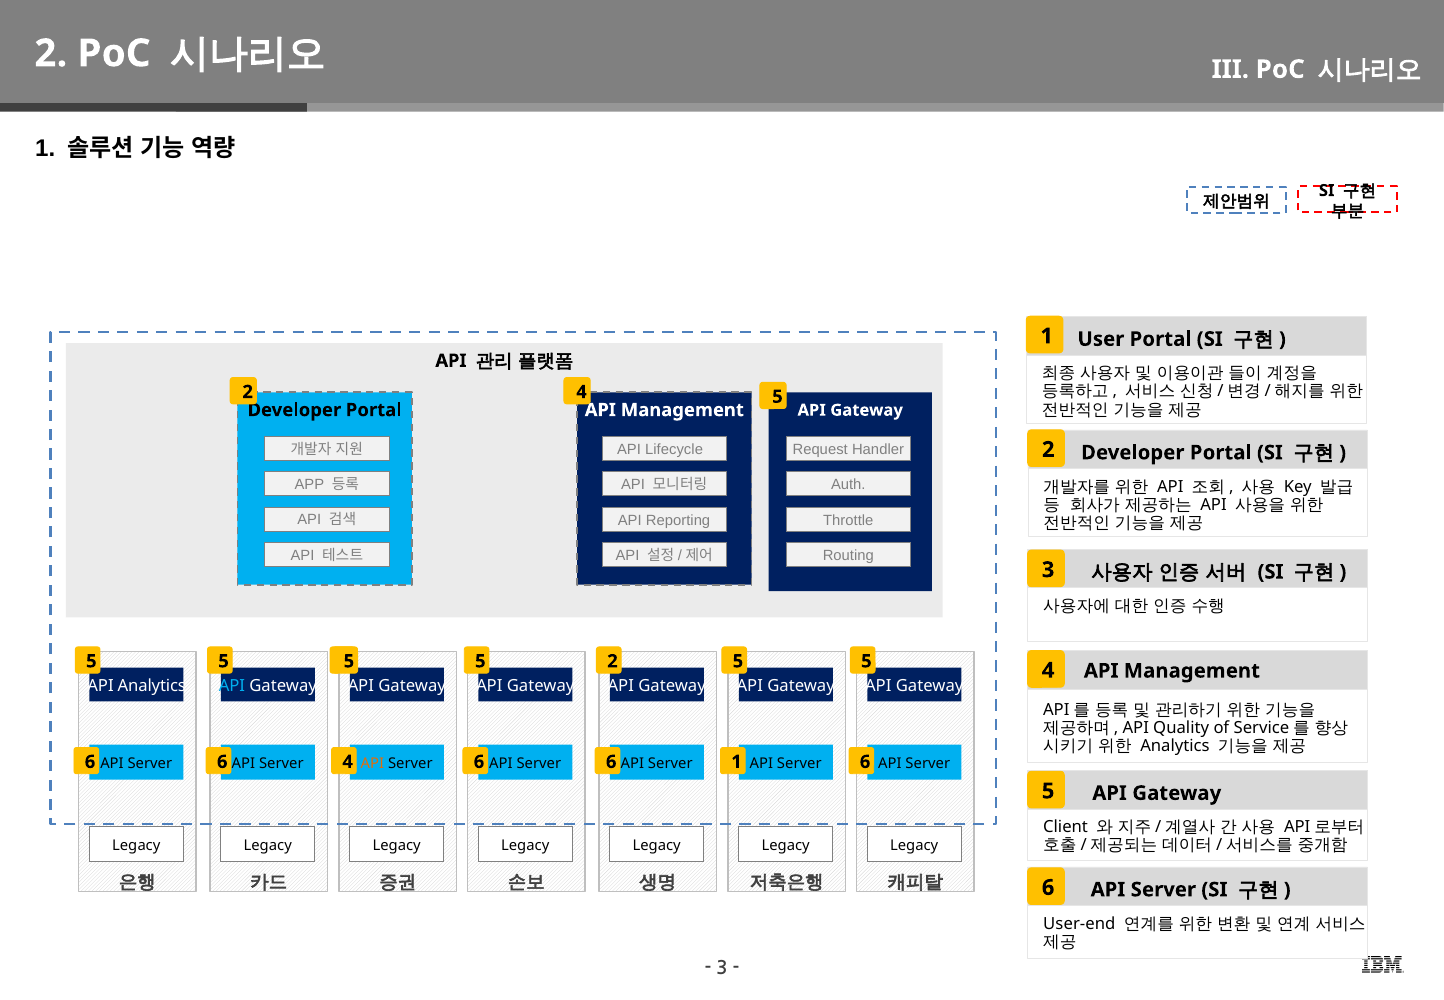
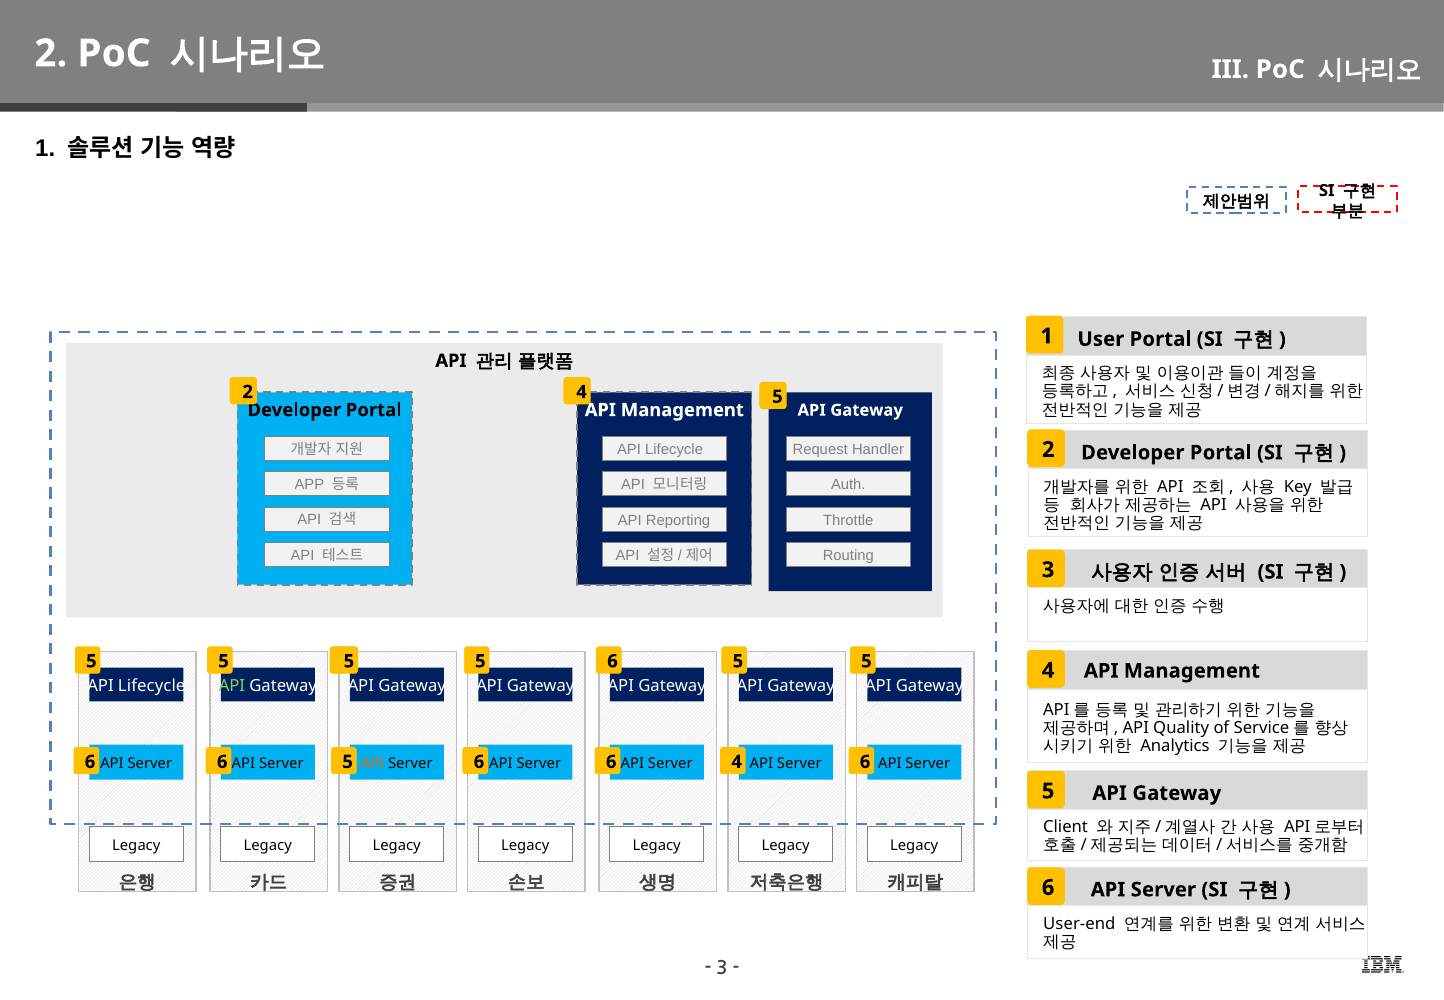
2: 2 -> 6 (613, 661)
Analytics: Analytics -> Lifecycle (152, 685)
API colour: light blue -> light green (232, 685)
6 6 4: 4 -> 5 (348, 762)
6 1: 1 -> 4 (737, 762)
